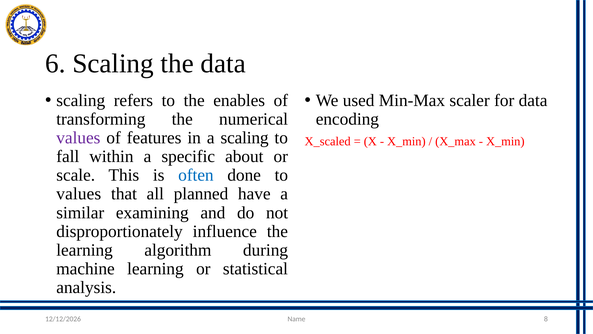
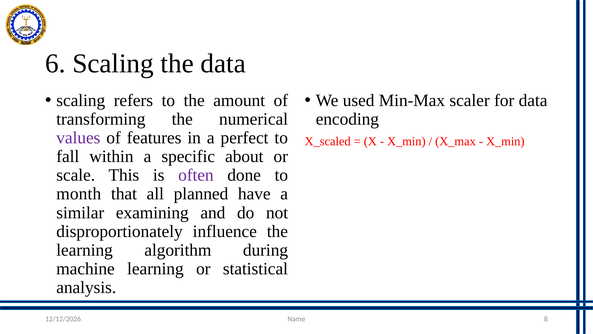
enables: enables -> amount (239, 100)
a scaling: scaling -> perfect (245, 138)
often colour: blue -> purple (196, 175)
values: values -> month (79, 194)
